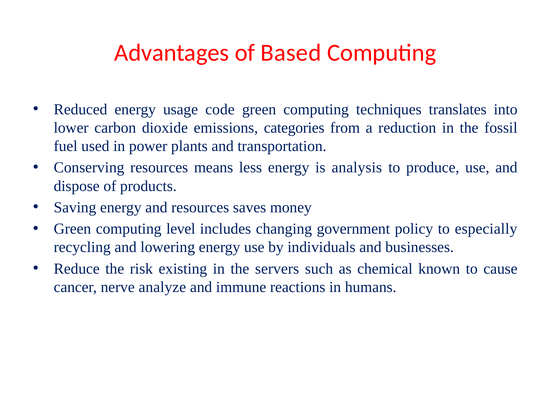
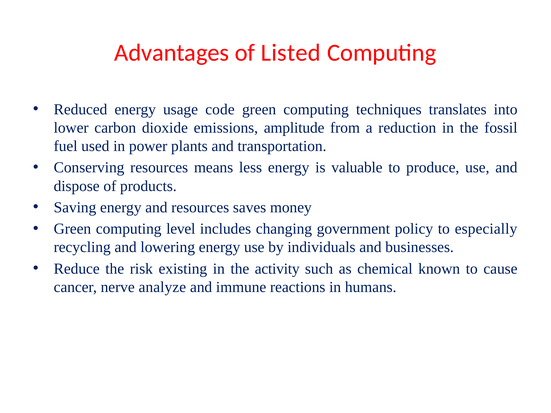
Based: Based -> Listed (291, 53)
categories: categories -> amplitude (294, 128)
analysis: analysis -> valuable (357, 168)
servers: servers -> activity (277, 269)
